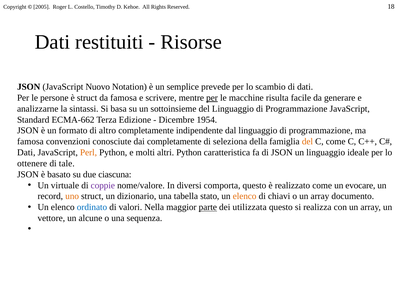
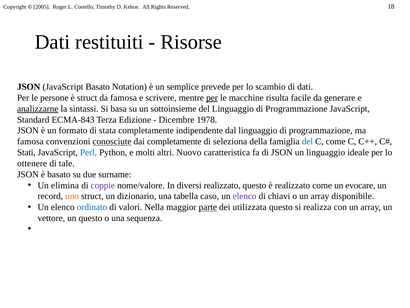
JavaScript Nuovo: Nuovo -> Basato (98, 87)
analizzarne underline: none -> present (38, 109)
ECMA-662: ECMA-662 -> ECMA-843 (73, 119)
1954: 1954 -> 1978 (207, 119)
altro: altro -> stata (107, 130)
conosciute underline: none -> present (112, 141)
del colour: orange -> blue (307, 141)
Dati: Dati -> Stati (26, 152)
Perl colour: orange -> blue (88, 152)
altri Python: Python -> Nuovo (189, 152)
ciascuna: ciascuna -> surname (115, 174)
virtuale: virtuale -> elimina (65, 185)
diversi comporta: comporta -> realizzato (222, 185)
stato: stato -> caso (210, 196)
elenco colour: orange -> purple (245, 196)
documento: documento -> disponibile (353, 196)
un alcune: alcune -> questo (90, 218)
